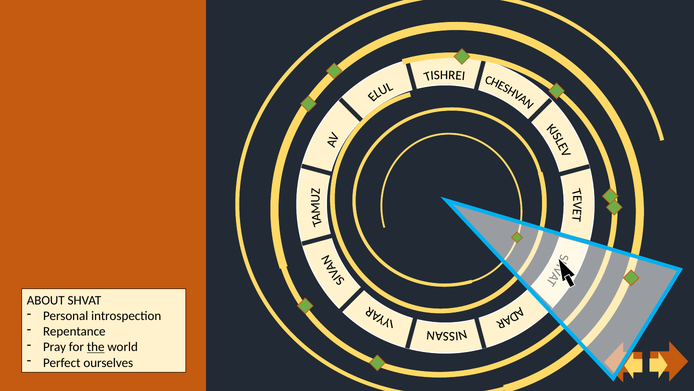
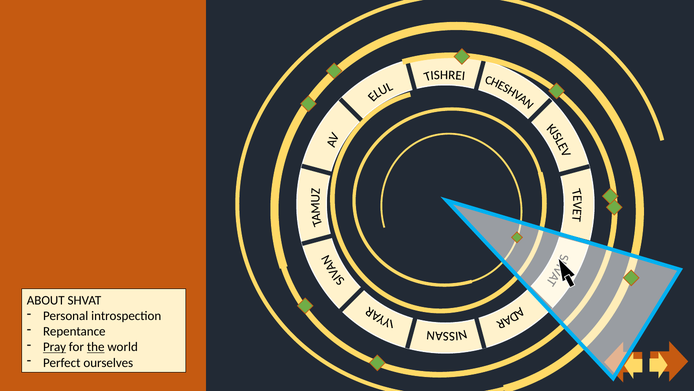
Pray underline: none -> present (55, 347)
